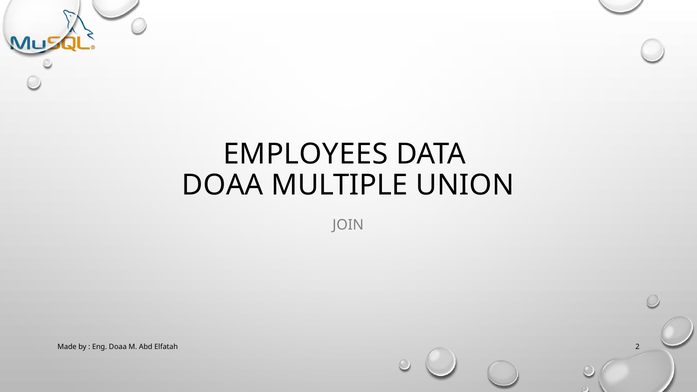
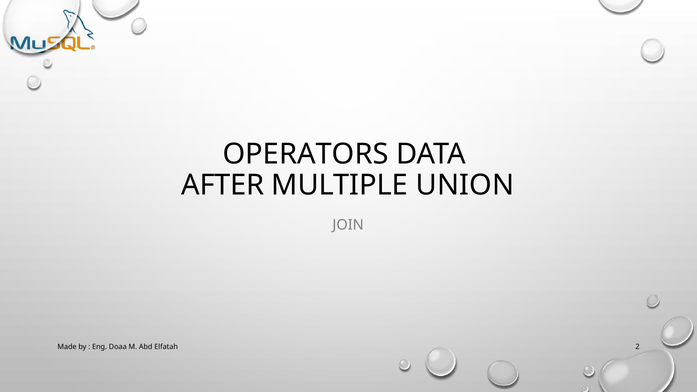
EMPLOYEES: EMPLOYEES -> OPERATORS (306, 154)
DOAA: DOAA -> AFTER (223, 185)
